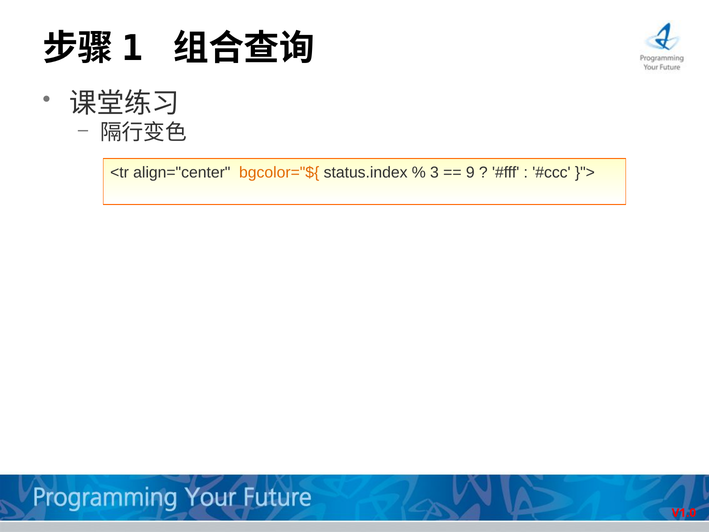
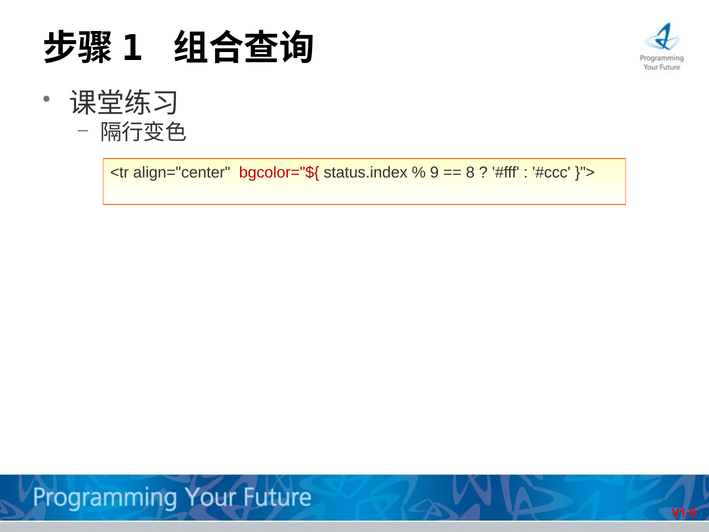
bgcolor="${ colour: orange -> red (279, 173)
3: 3 -> 9 (434, 173)
9: 9 -> 8 (470, 173)
